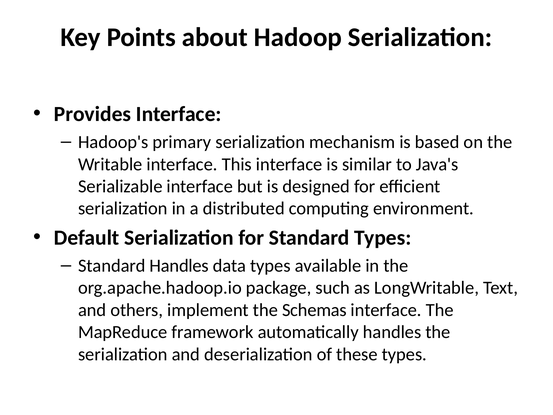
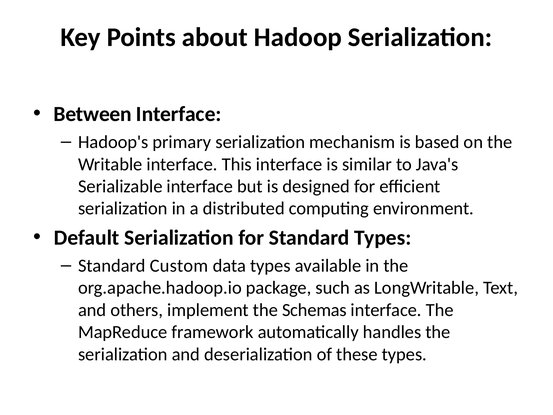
Provides: Provides -> Between (93, 114)
Standard Handles: Handles -> Custom (179, 266)
